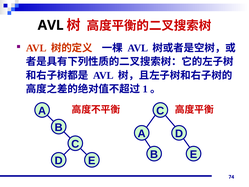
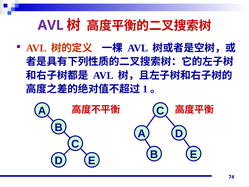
AVL colour: black -> purple (51, 25)
